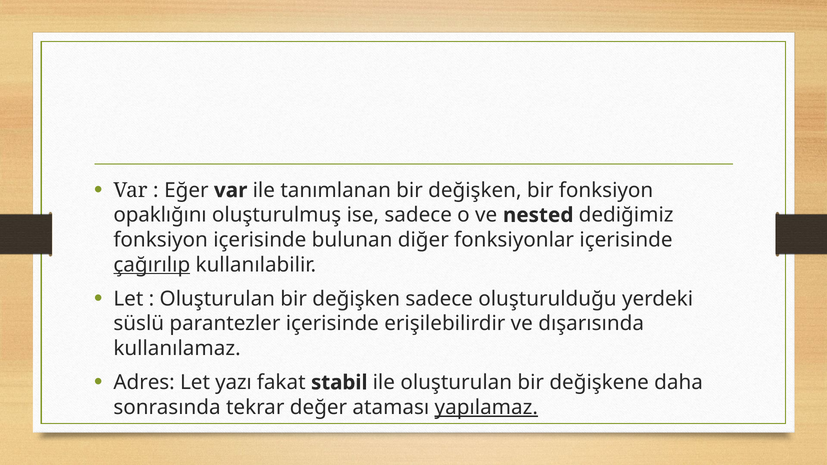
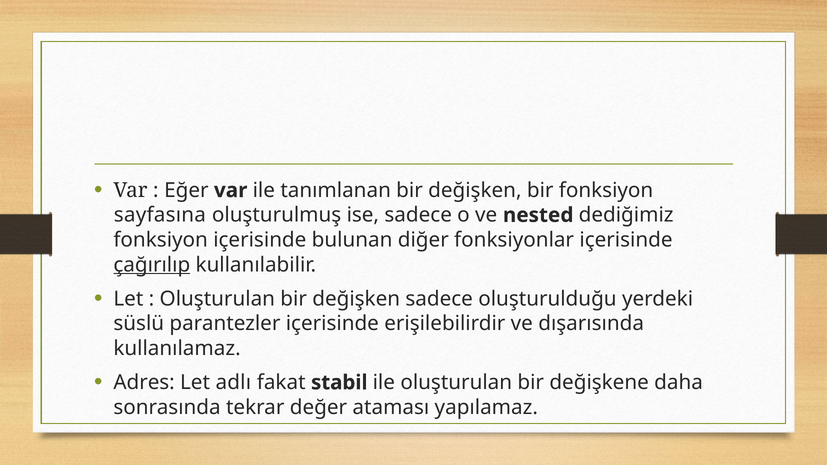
opaklığını: opaklığını -> sayfasına (160, 215)
yazı: yazı -> adlı (233, 383)
yapılamaz underline: present -> none (486, 407)
